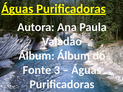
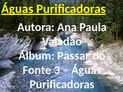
Álbum Álbum: Álbum -> Passar (73, 56)
